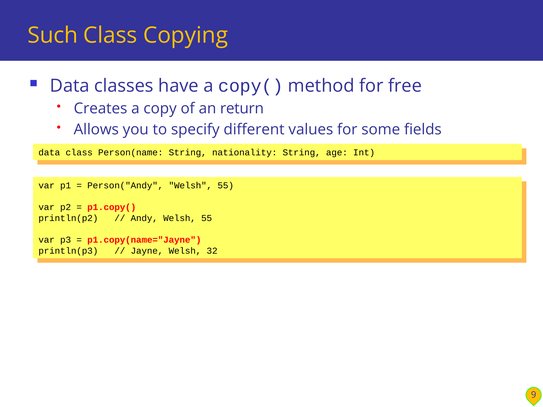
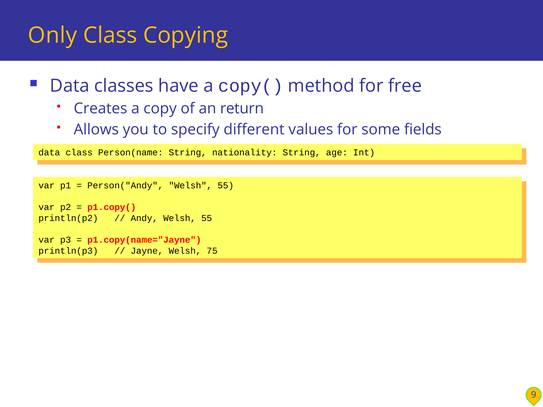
Such: Such -> Only (53, 35)
32: 32 -> 75 (212, 251)
